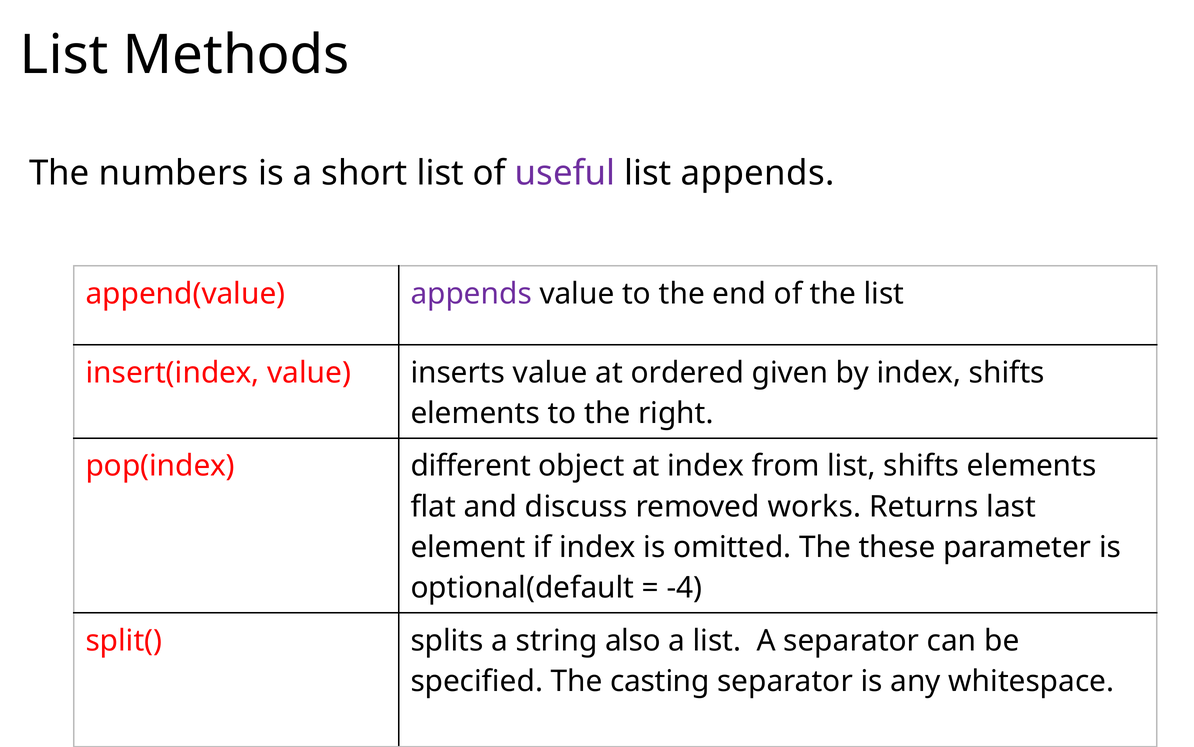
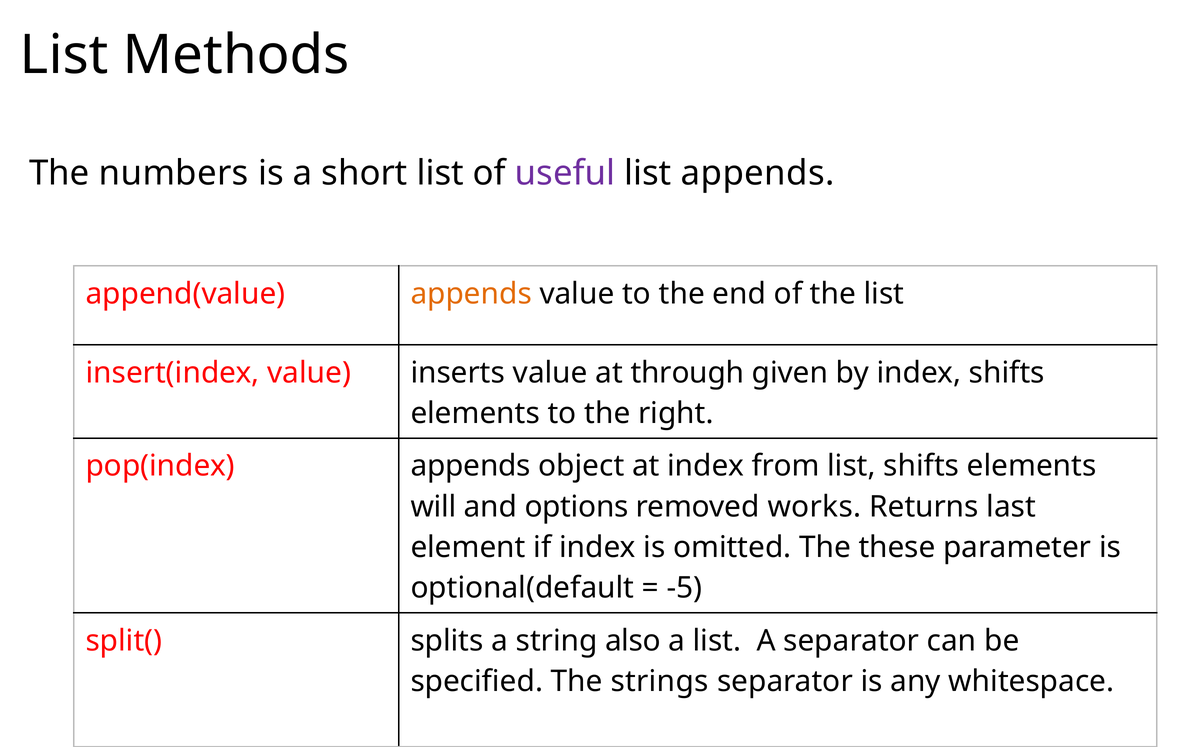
appends colour: purple -> orange (471, 293)
ordered: ordered -> through (687, 372)
pop(index different: different -> appends (471, 466)
flat: flat -> will (433, 506)
discuss: discuss -> options (577, 506)
-4: -4 -> -5 (685, 587)
casting: casting -> strings (660, 681)
